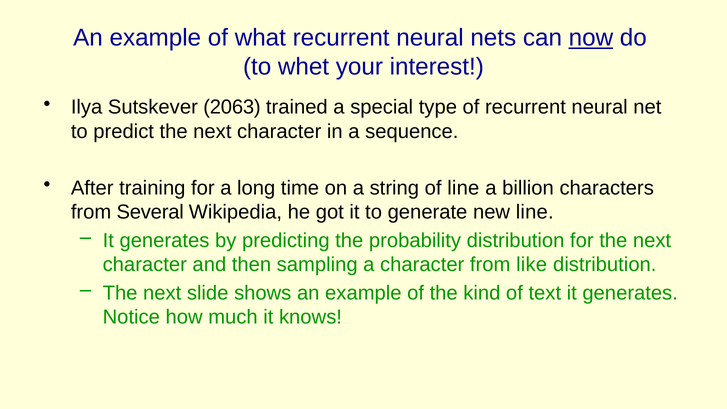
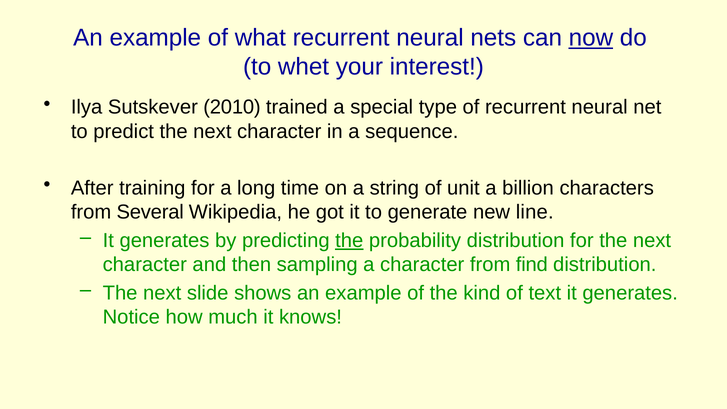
2063: 2063 -> 2010 (232, 107)
of line: line -> unit (463, 188)
the underline: none -> present (349, 240)
like: like -> find (532, 265)
